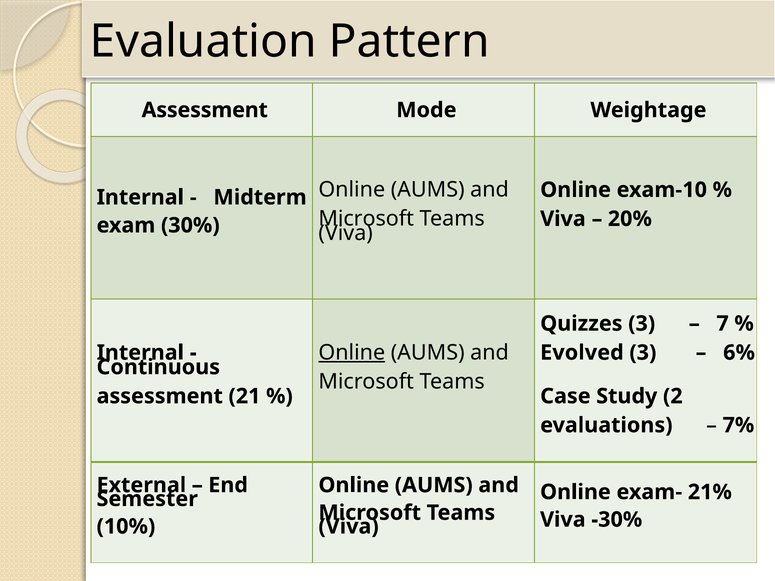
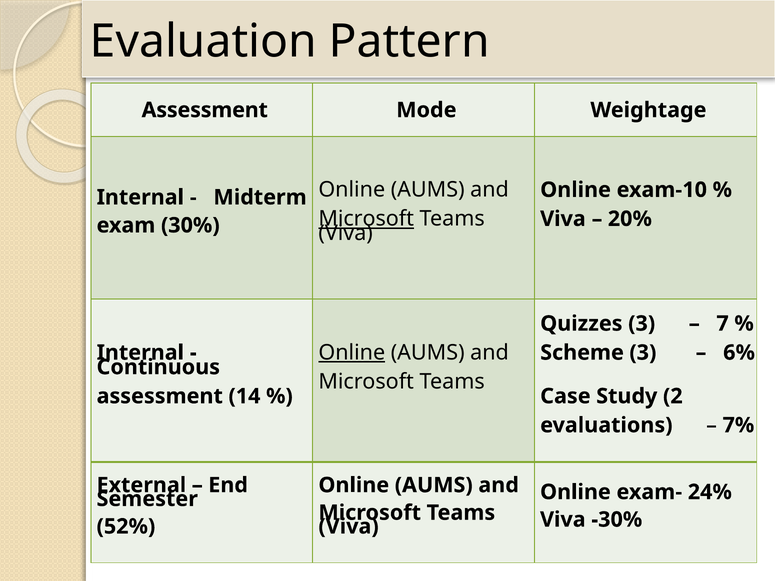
Microsoft underline: none -> present (366, 219)
Evolved: Evolved -> Scheme (582, 353)
21: 21 -> 14 (244, 396)
21%: 21% -> 24% (710, 492)
10%: 10% -> 52% (126, 527)
